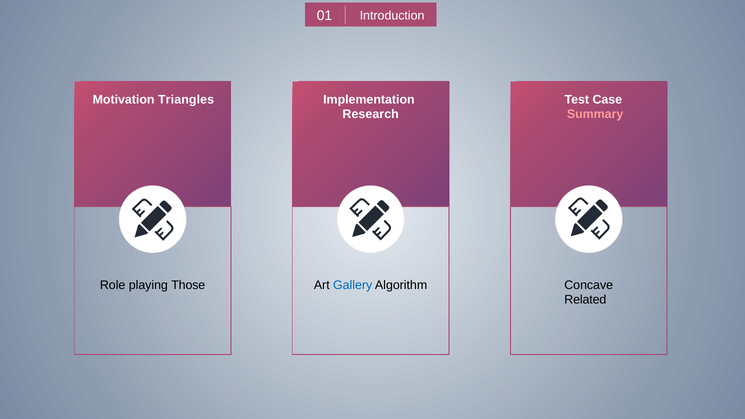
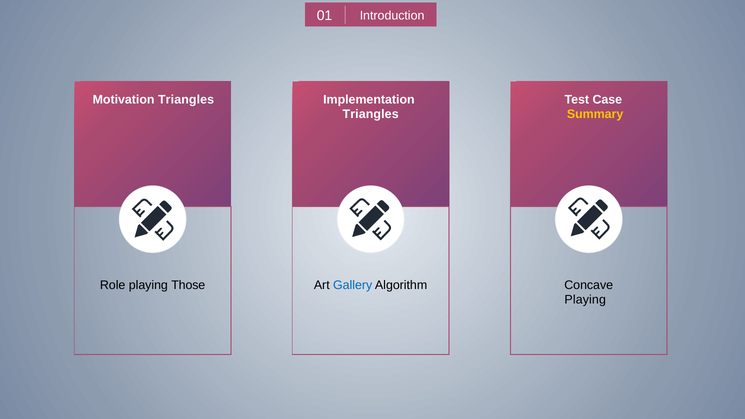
Research: Research -> Triangles (371, 114)
Summary colour: pink -> yellow (595, 114)
Related: Related -> Playing (585, 300)
